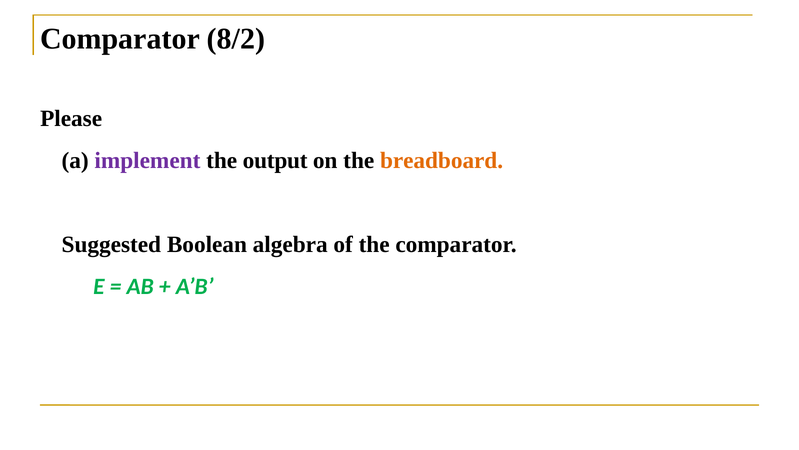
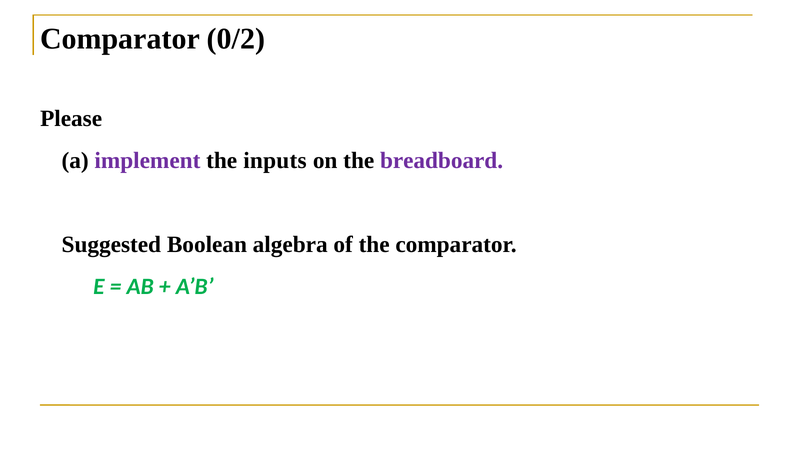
8/2: 8/2 -> 0/2 (236, 39)
output: output -> inputs (275, 161)
breadboard colour: orange -> purple (442, 161)
